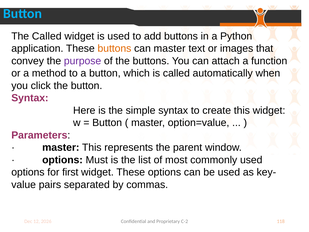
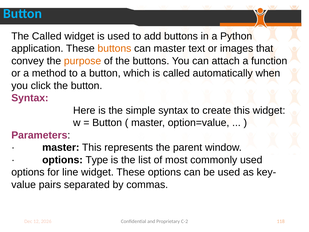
purpose colour: purple -> orange (83, 61)
Must: Must -> Type (97, 160)
first: first -> line (70, 172)
